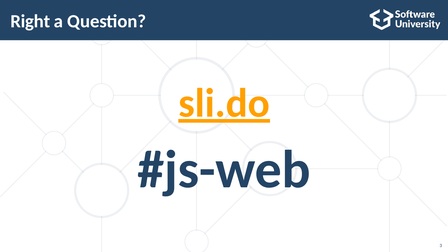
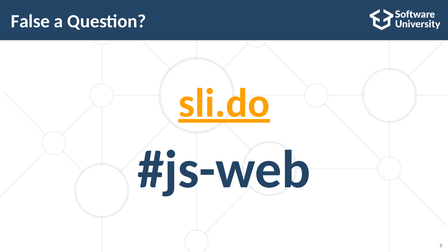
Right: Right -> False (30, 21)
